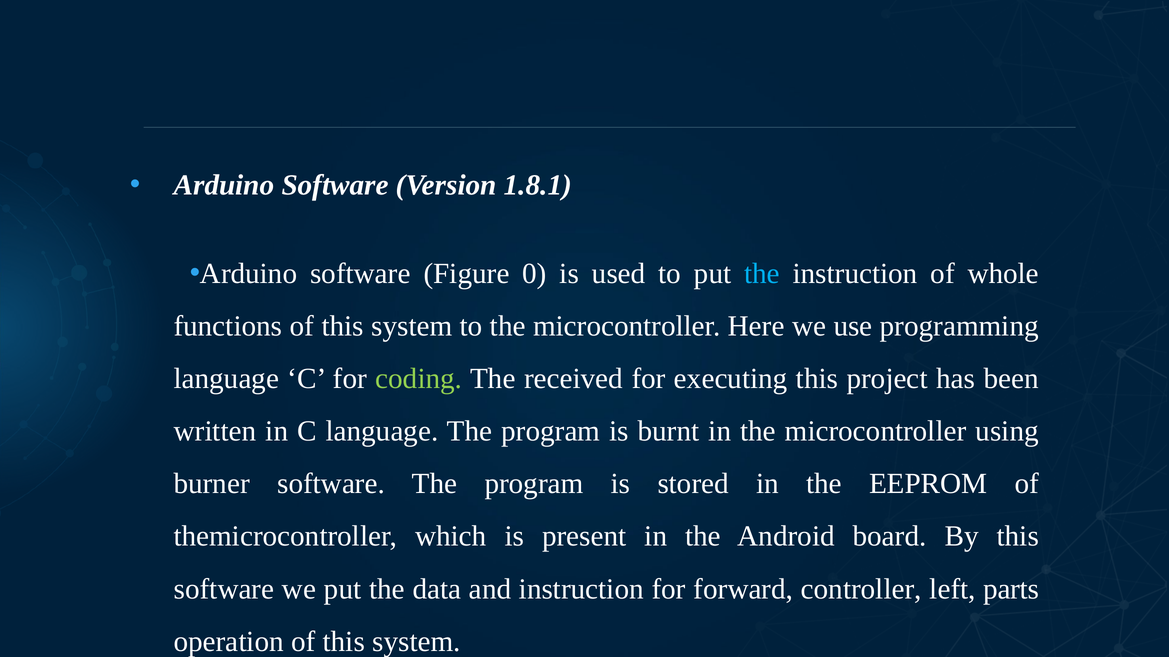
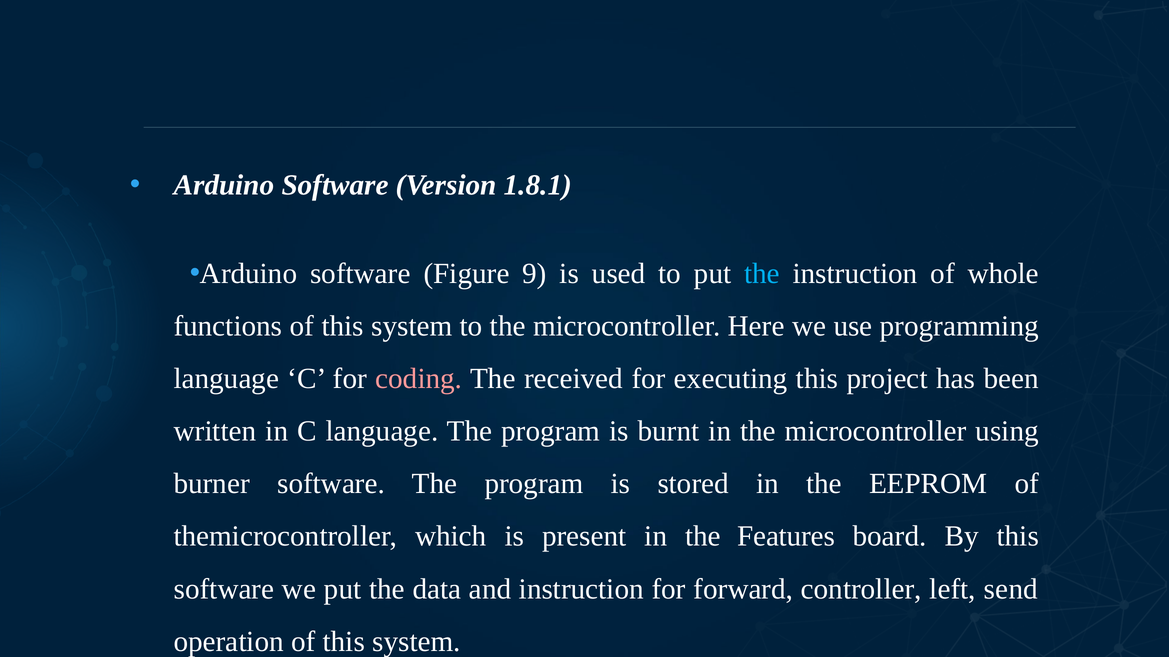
0: 0 -> 9 (535, 274)
coding colour: light green -> pink (419, 379)
Android: Android -> Features (786, 537)
parts: parts -> send (1011, 589)
